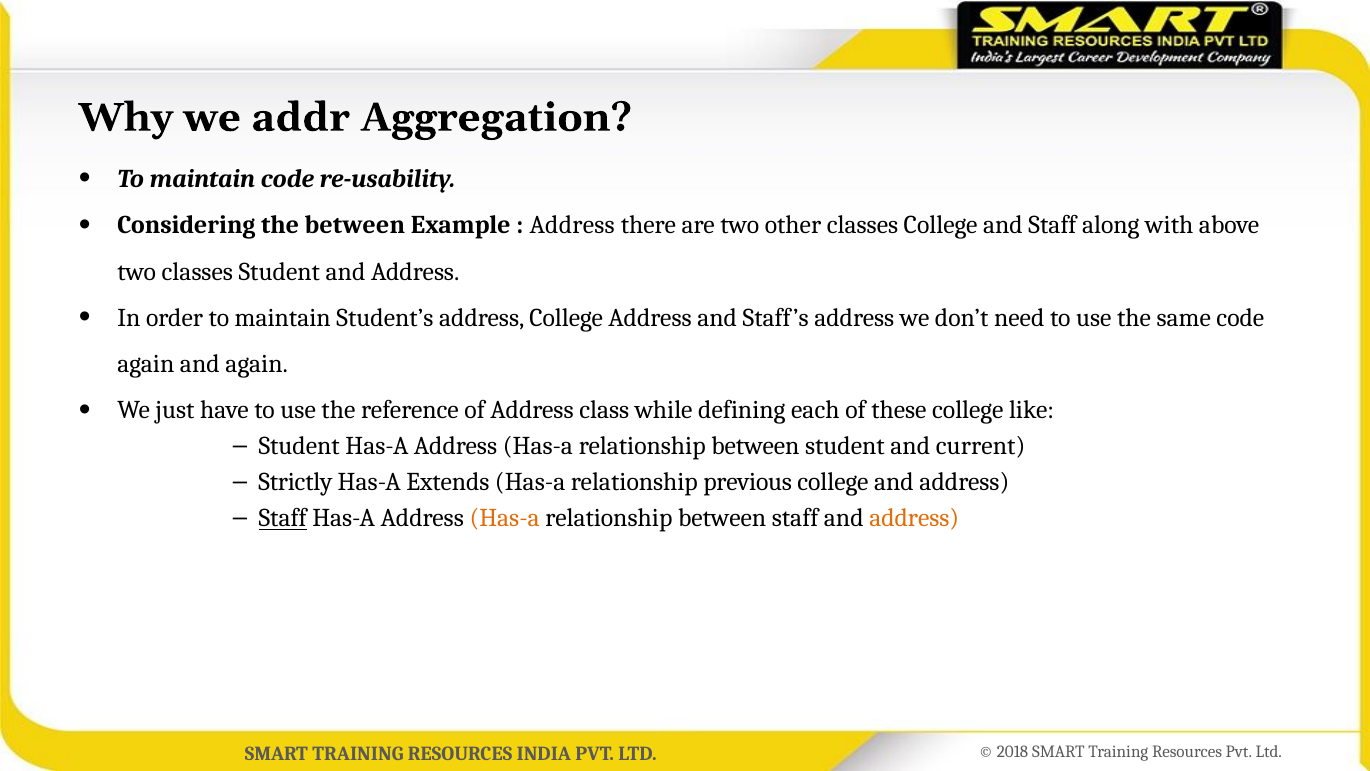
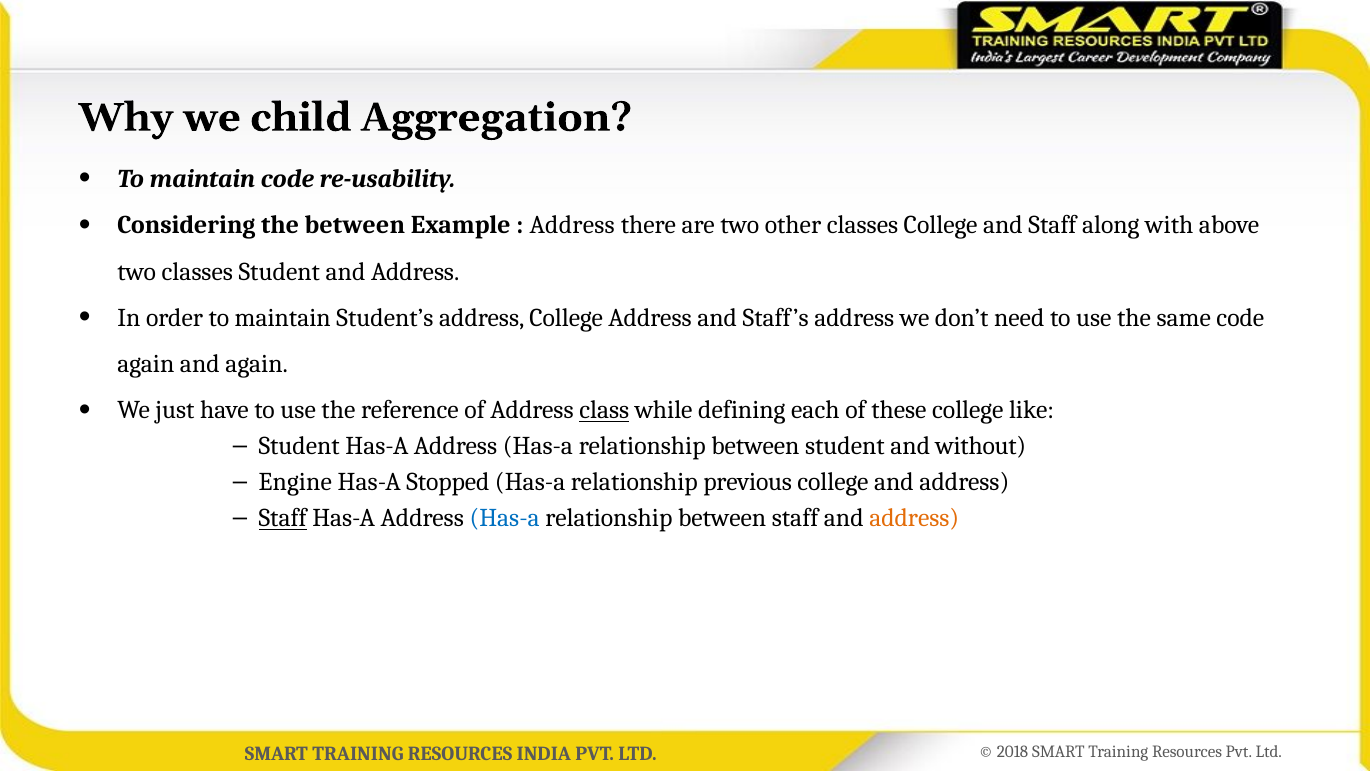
addr: addr -> child (301, 117)
class underline: none -> present (604, 410)
current: current -> without (981, 446)
Strictly: Strictly -> Engine (295, 482)
Extends: Extends -> Stopped (448, 482)
Has-a colour: orange -> blue (505, 518)
